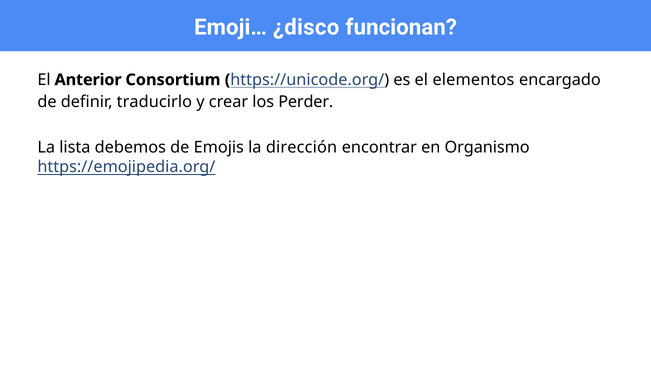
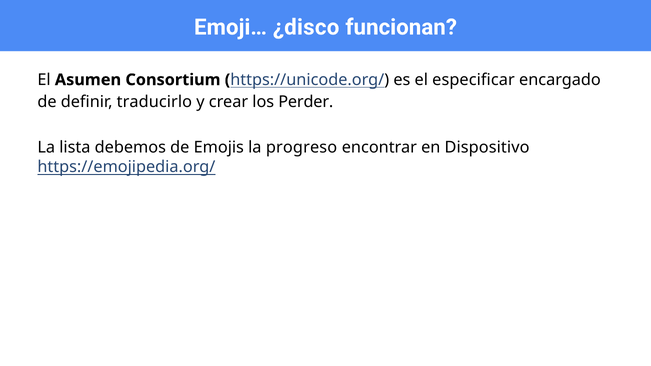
Anterior: Anterior -> Asumen (88, 80)
elementos: elementos -> especificar (473, 80)
dirección: dirección -> progreso (302, 148)
Organismo: Organismo -> Dispositivo (487, 148)
